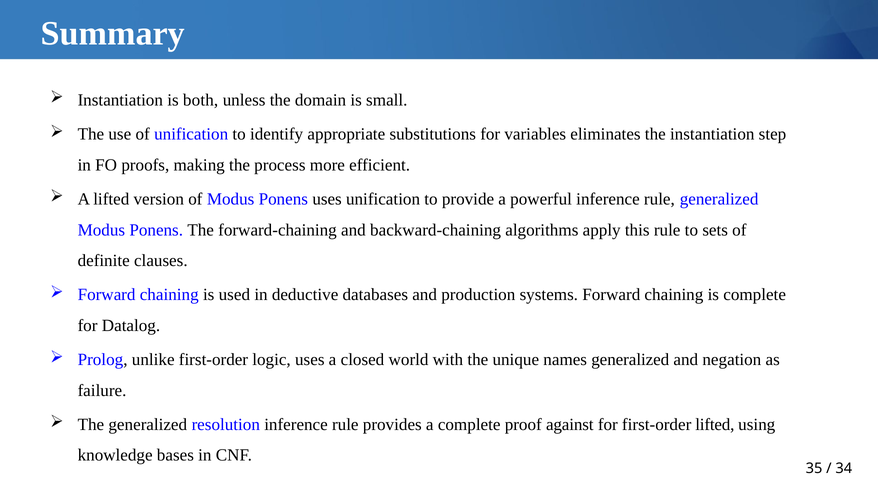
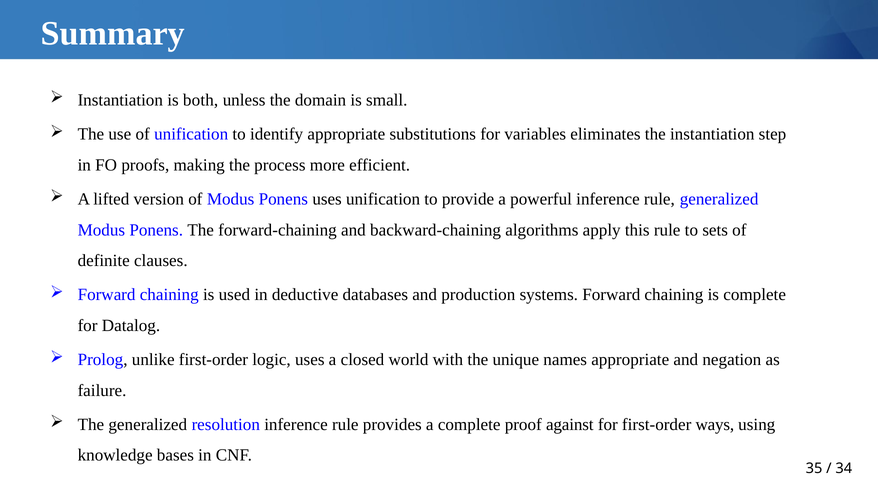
names generalized: generalized -> appropriate (630, 360)
first-order lifted: lifted -> ways (715, 424)
